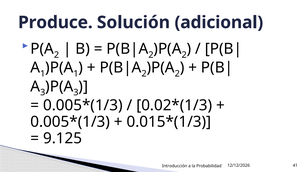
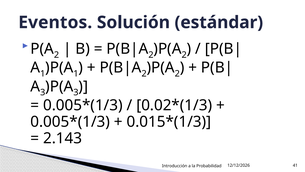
Produce: Produce -> Eventos (55, 22)
adicional: adicional -> estándar (219, 22)
9.125: 9.125 -> 2.143 (63, 138)
